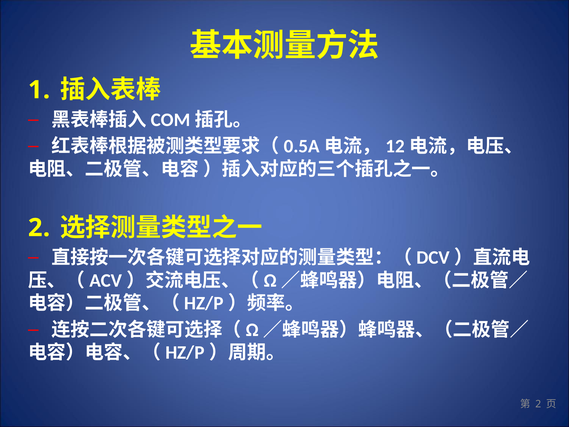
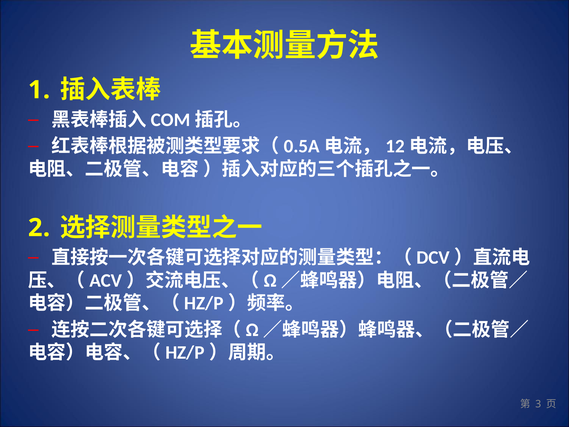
2: 2 -> 3 (538, 404)
